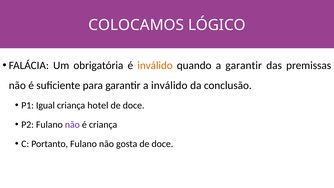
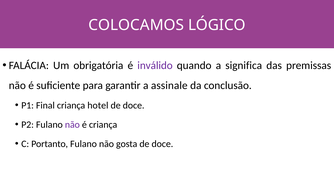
inválido colour: orange -> purple (155, 65)
a garantir: garantir -> significa (244, 65)
a inválido: inválido -> assinale (169, 85)
Igual: Igual -> Final (45, 105)
